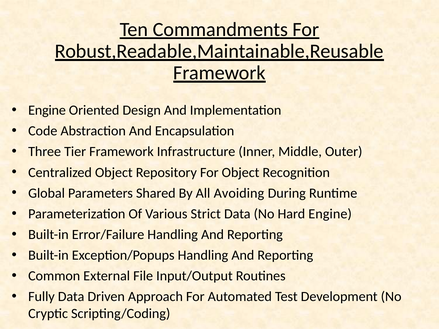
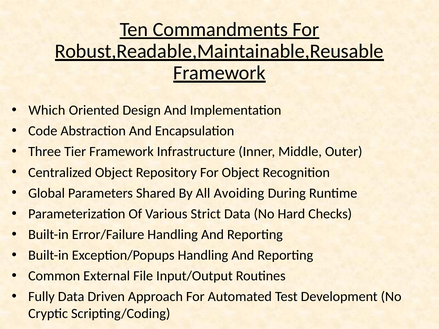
Engine: Engine -> Which (47, 110)
Hard Engine: Engine -> Checks (330, 214)
